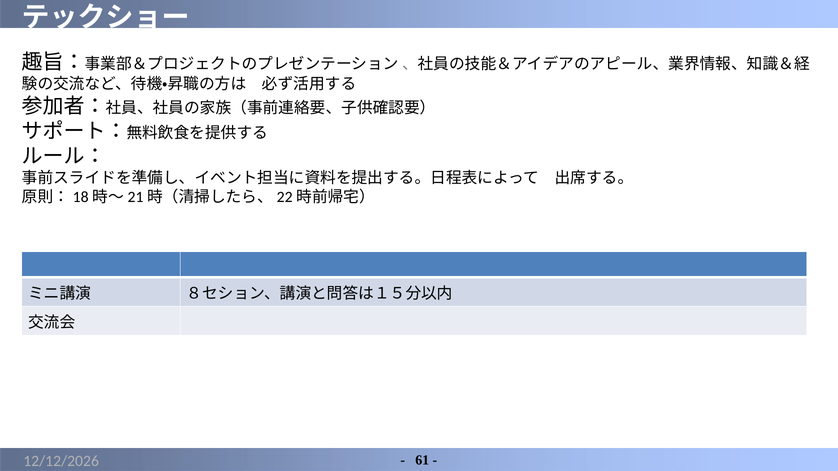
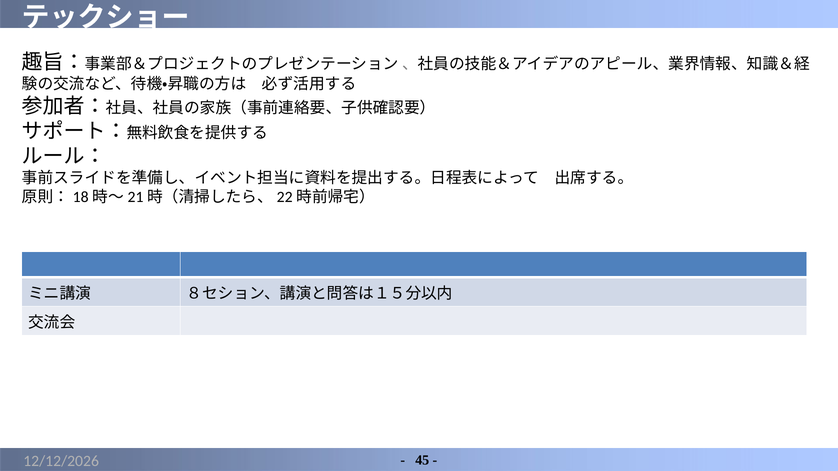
61: 61 -> 45 (422, 461)
